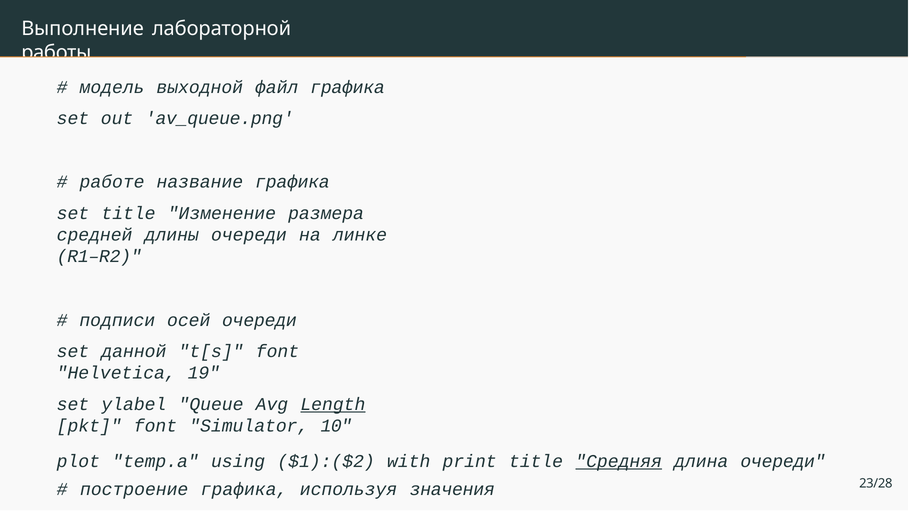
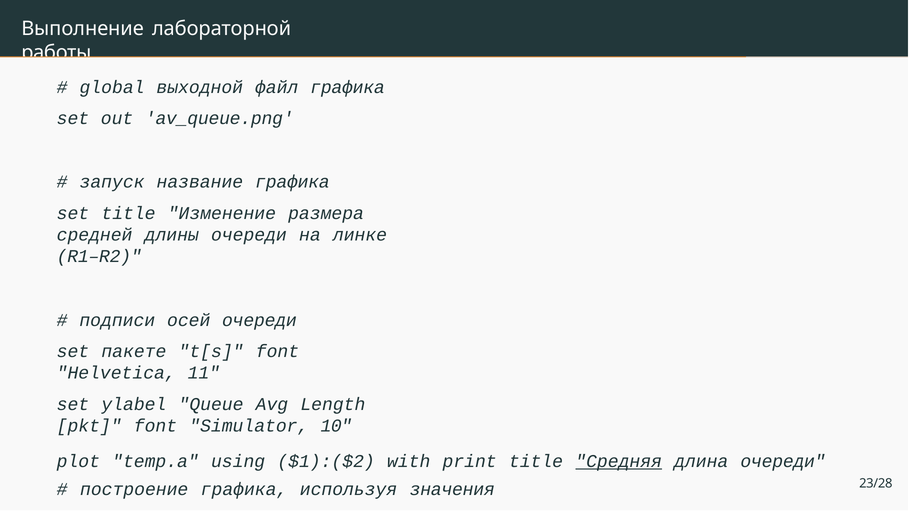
модель: модель -> global (112, 87)
работе: работе -> запуск (112, 182)
данной: данной -> пакете (134, 352)
19: 19 -> 11 (204, 373)
Length underline: present -> none (333, 405)
